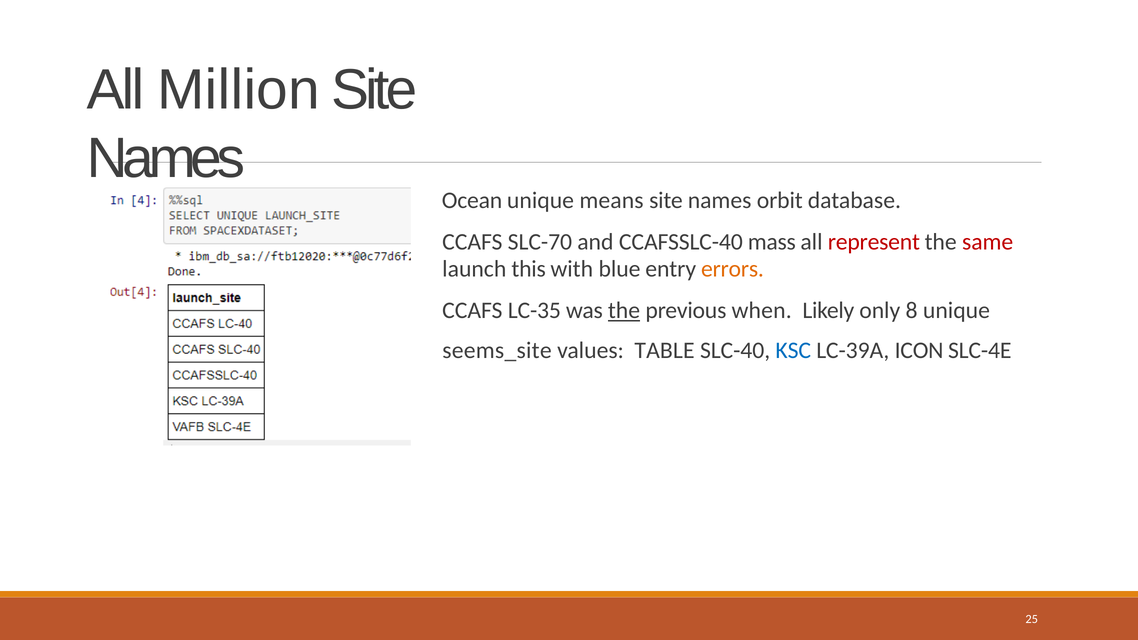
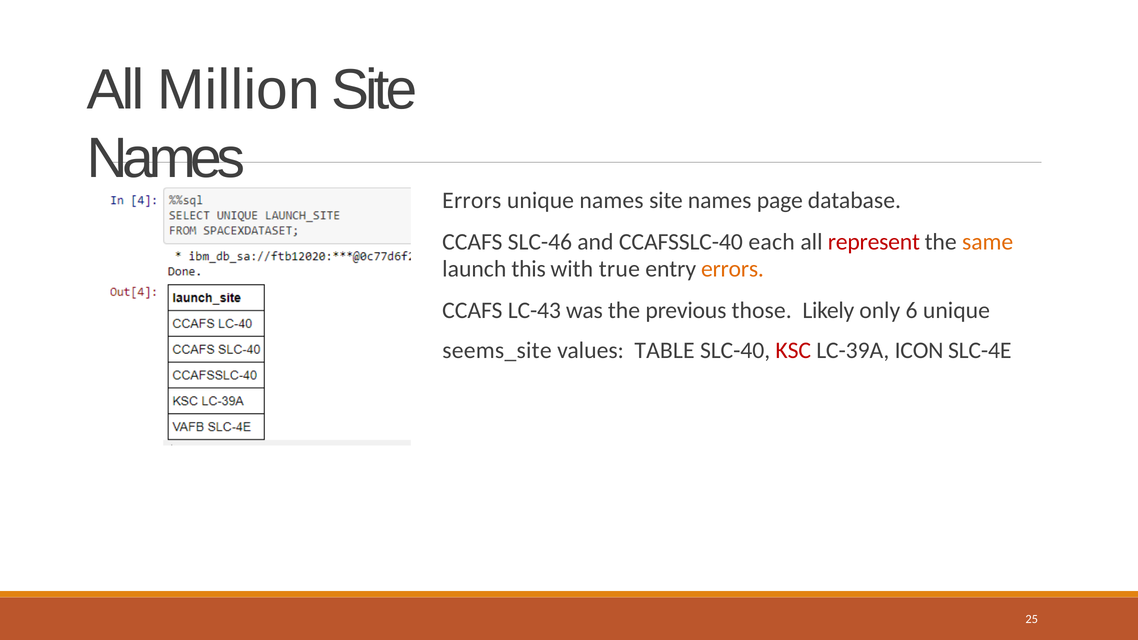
Ocean: Ocean -> Errors (472, 200)
unique means: means -> names (612, 200)
orbit: orbit -> page (780, 200)
SLC-70: SLC-70 -> SLC-46 (540, 242)
mass: mass -> each (772, 242)
same colour: red -> orange (988, 242)
blue: blue -> true (619, 269)
LC-35: LC-35 -> LC-43 (534, 310)
the underline: present -> none (624, 310)
when: when -> those (762, 310)
8: 8 -> 6 (912, 310)
KSC colour: blue -> red (793, 351)
